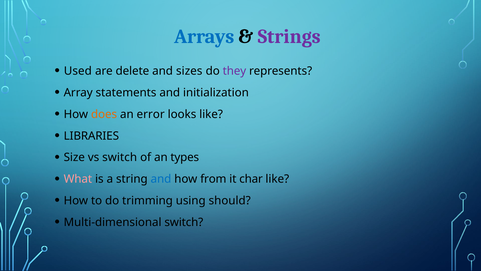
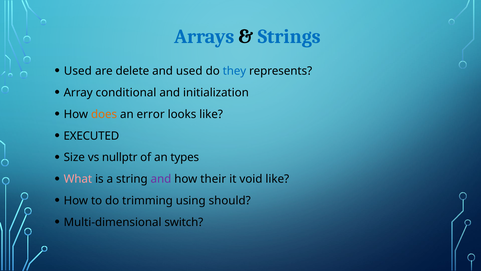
Strings colour: purple -> blue (289, 36)
and sizes: sizes -> used (189, 71)
they colour: purple -> blue (234, 71)
statements: statements -> conditional (126, 92)
LIBRARIES: LIBRARIES -> EXECUTED (91, 136)
vs switch: switch -> nullptr (120, 157)
and colour: blue -> purple (161, 179)
from: from -> their (213, 179)
char: char -> void (251, 179)
